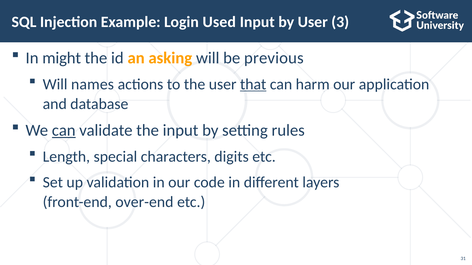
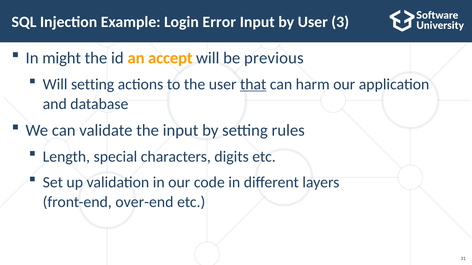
Used: Used -> Error (219, 22)
asking: asking -> accept (170, 58)
Will names: names -> setting (93, 84)
can underline: present -> none (64, 131)
